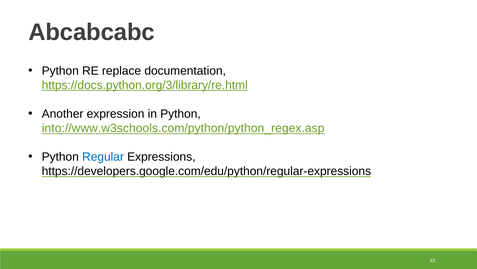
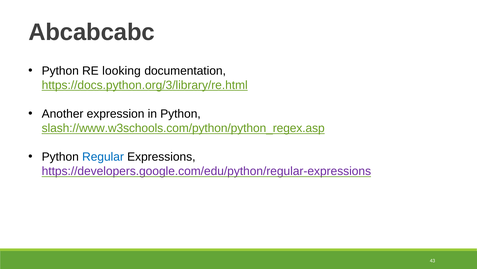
replace: replace -> looking (121, 71)
into://www.w3schools.com/python/python_regex.asp: into://www.w3schools.com/python/python_regex.asp -> slash://www.w3schools.com/python/python_regex.asp (183, 128)
https://developers.google.com/edu/python/regular-expressions colour: black -> purple (206, 171)
